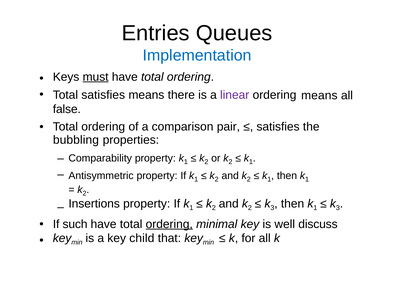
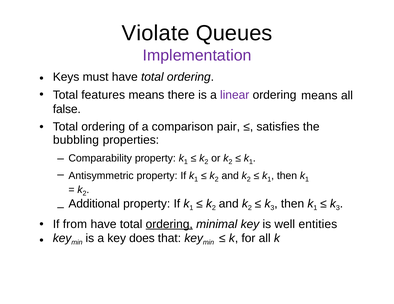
Entries: Entries -> Violate (156, 33)
Implementation colour: blue -> purple (197, 55)
must underline: present -> none (96, 77)
Total satisfies: satisfies -> features (103, 95)
Insertions: Insertions -> Additional (94, 204)
such: such -> from (75, 224)
discuss: discuss -> entities (318, 224)
child: child -> does (142, 238)
